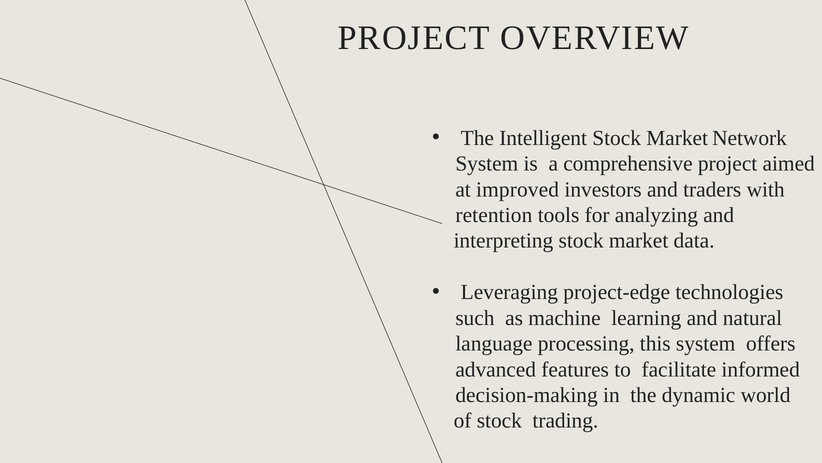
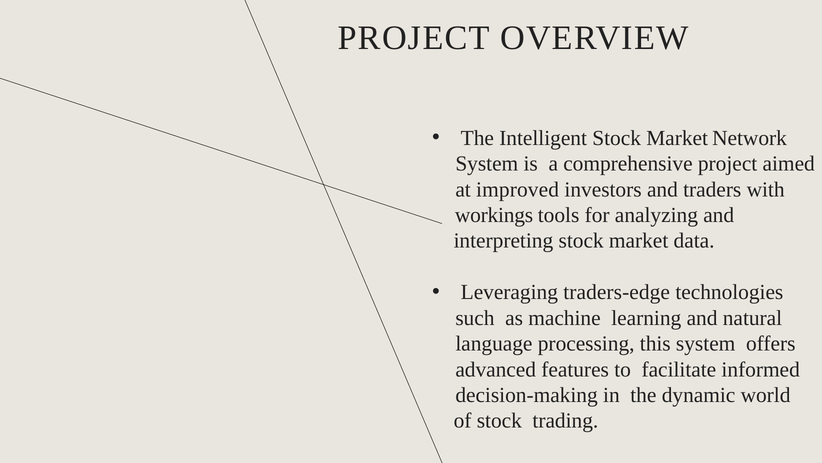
retention: retention -> workings (494, 215)
project-edge: project-edge -> traders-edge (617, 292)
